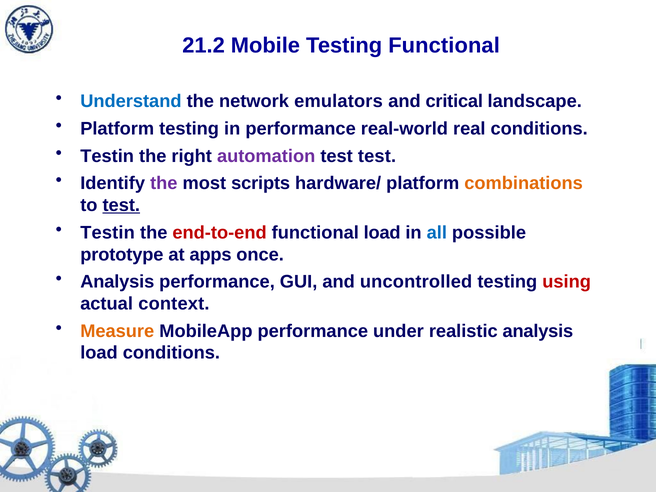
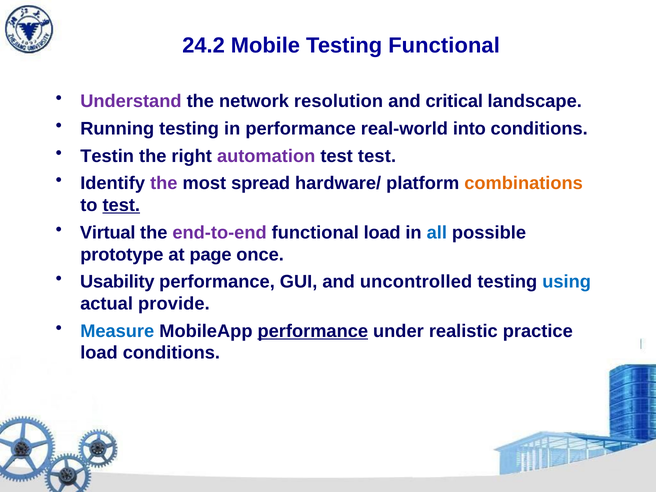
21.2: 21.2 -> 24.2 (204, 46)
Understand colour: blue -> purple (131, 101)
emulators: emulators -> resolution (339, 101)
Platform: Platform -> Running (117, 129)
real: real -> into (469, 129)
scripts: scripts -> spread (261, 183)
Testin: Testin -> Virtual (108, 233)
end-to-end colour: red -> purple (220, 233)
apps: apps -> page (211, 255)
Analysis: Analysis -> Usability (117, 282)
using colour: red -> blue (567, 282)
context: context -> provide (174, 304)
Measure colour: orange -> blue (117, 331)
performance underline: none -> present (313, 331)
realistic analysis: analysis -> practice (538, 331)
